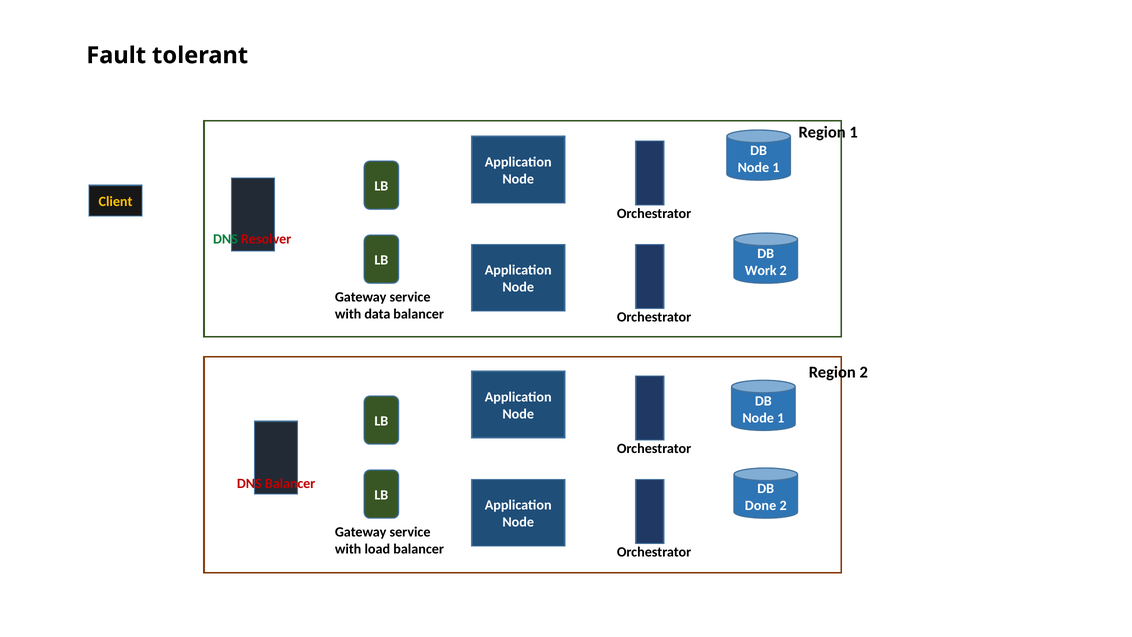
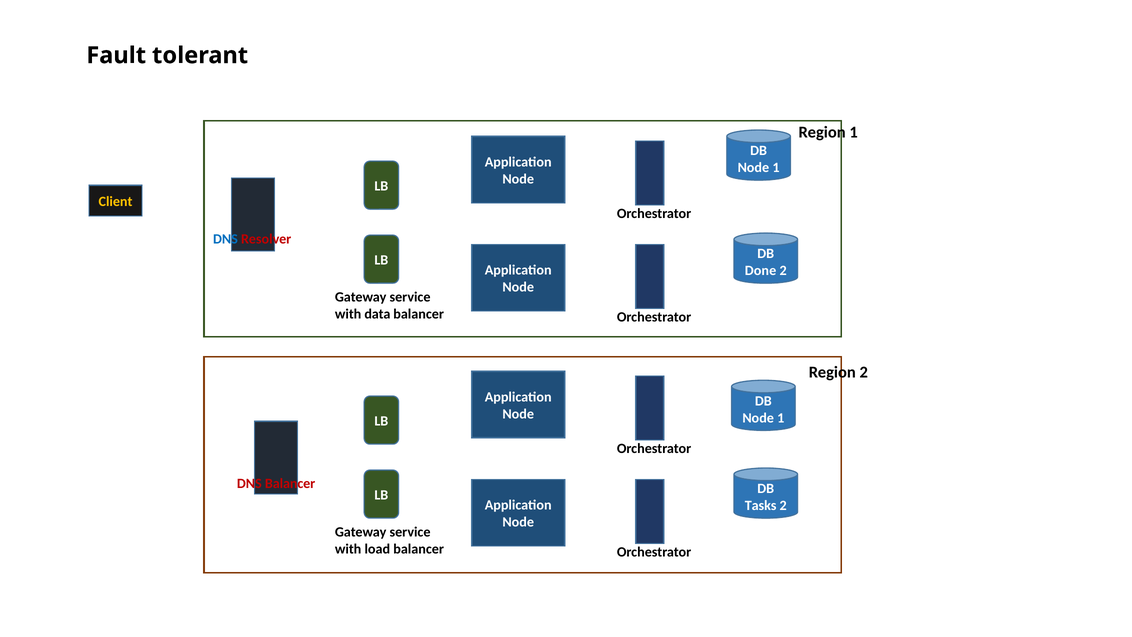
DNS colour: green -> blue (225, 239)
Work: Work -> Done (761, 271)
Done: Done -> Tasks (761, 506)
